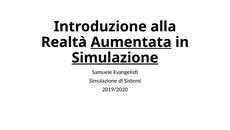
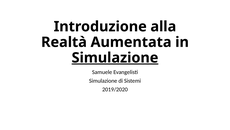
Aumentata underline: present -> none (131, 42)
